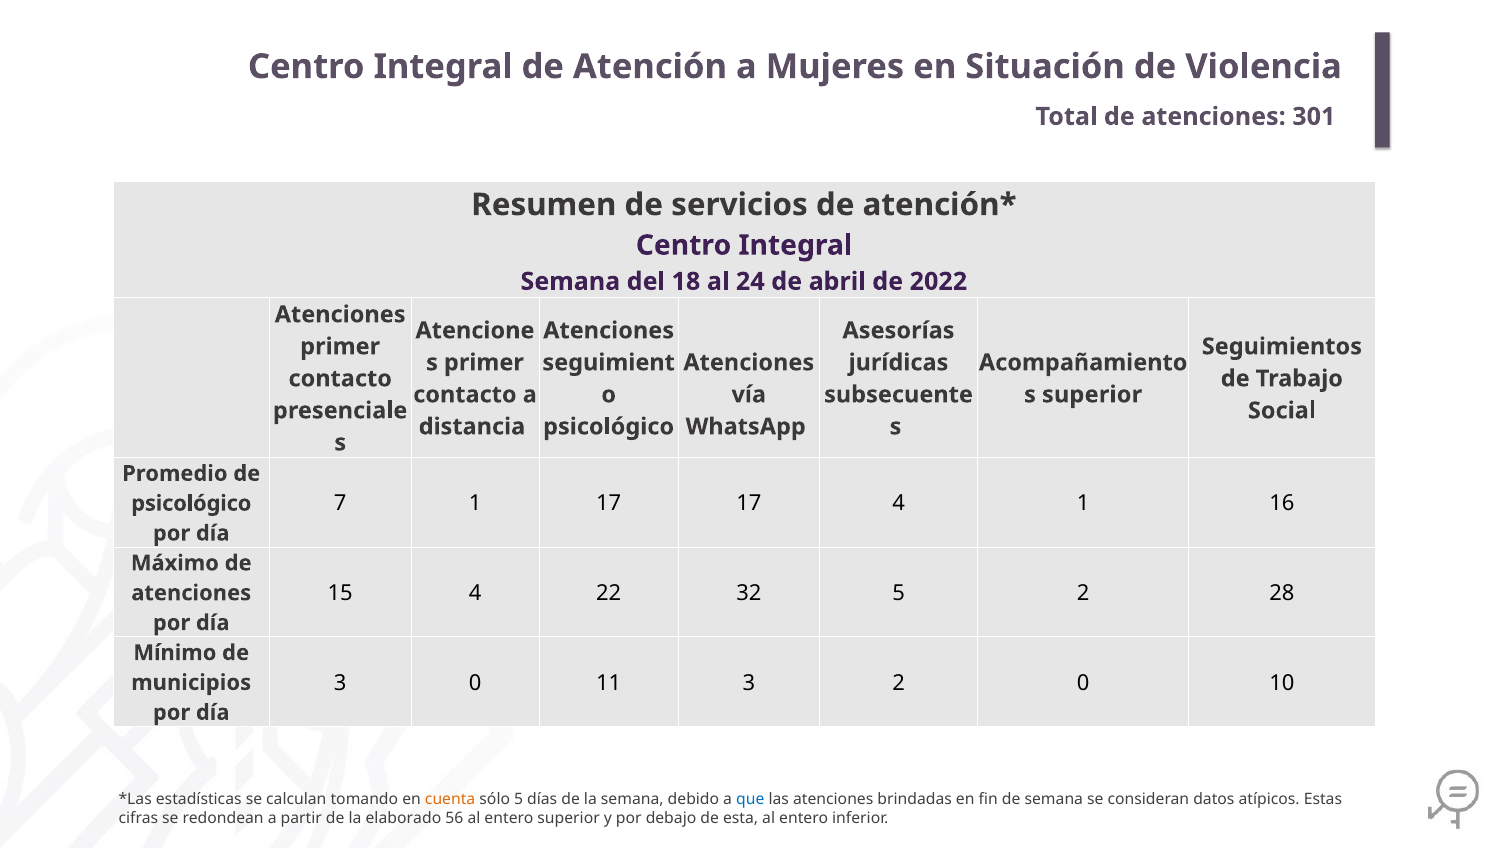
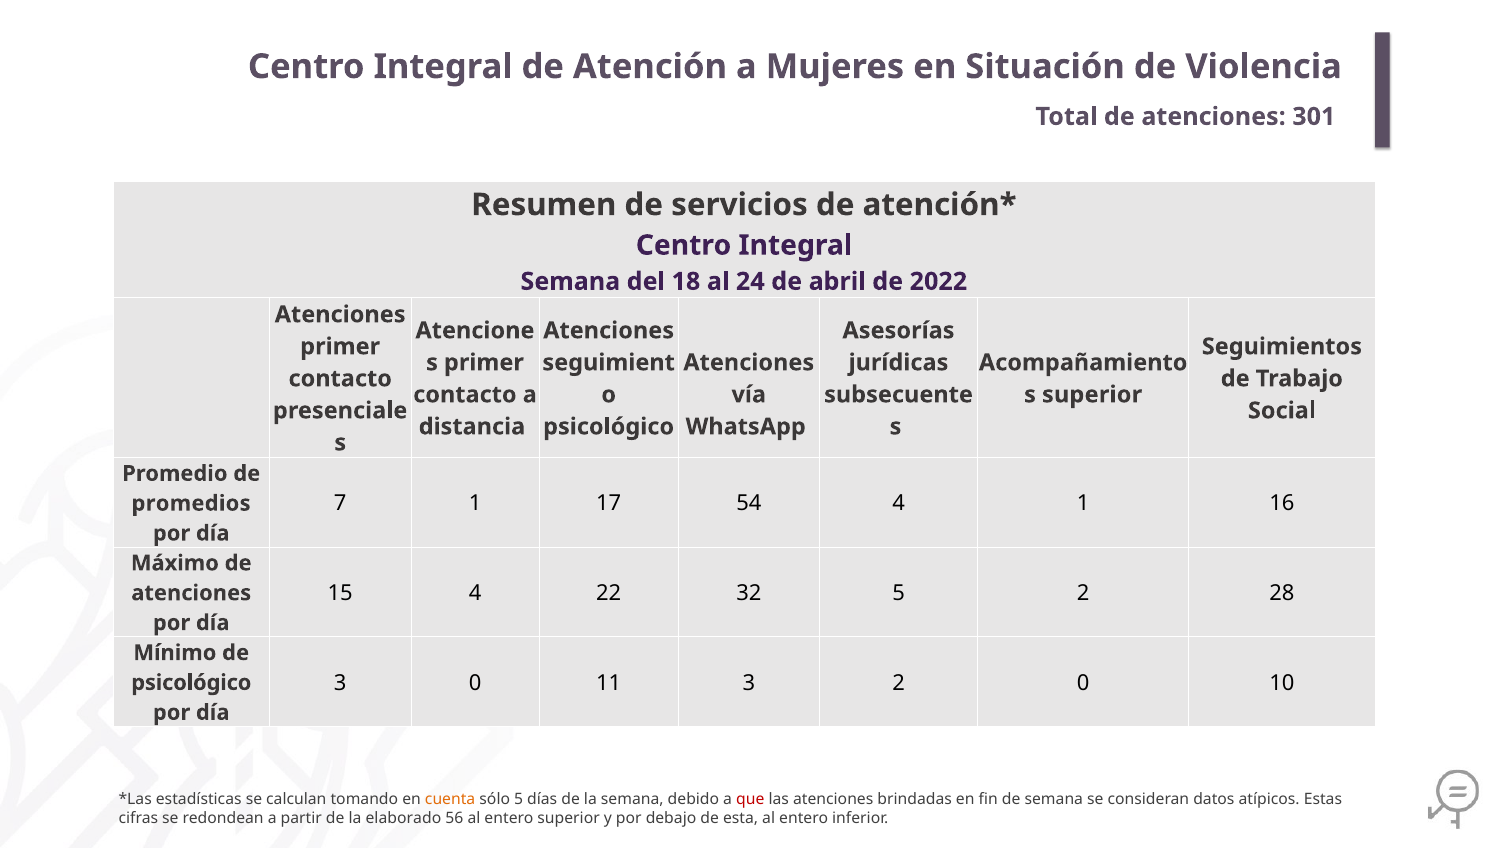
17 17: 17 -> 54 (749, 503)
psicológico: psicológico -> promedios (191, 503)
municipios: municipios -> psicológico (191, 682)
que colour: blue -> red (750, 799)
